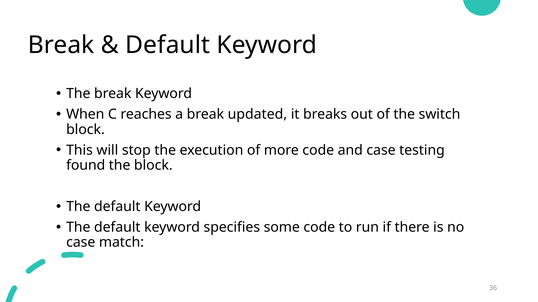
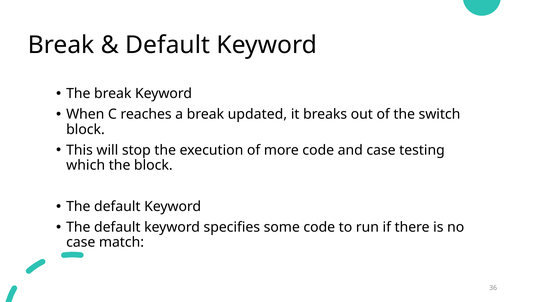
found: found -> which (86, 166)
